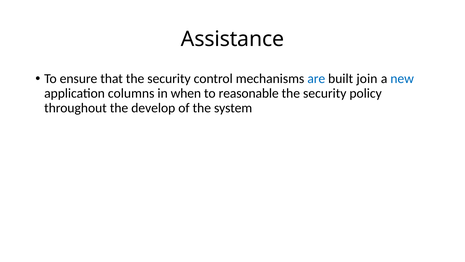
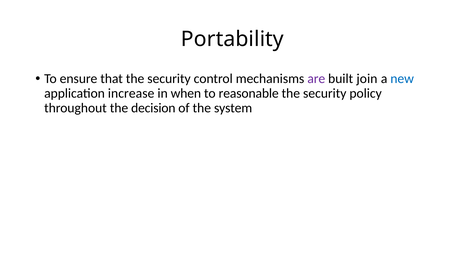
Assistance: Assistance -> Portability (232, 39)
are colour: blue -> purple (316, 79)
columns: columns -> increase (131, 93)
develop: develop -> decision (153, 108)
